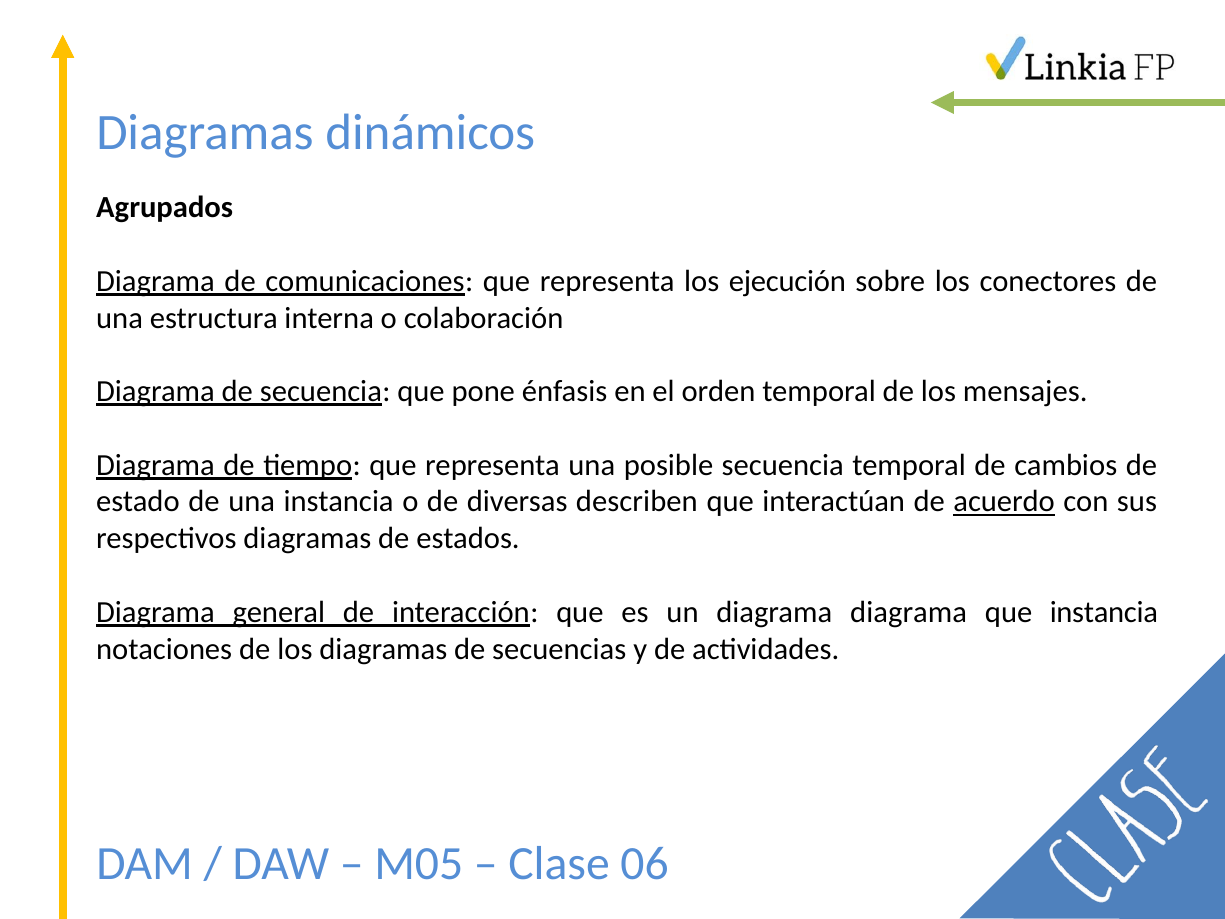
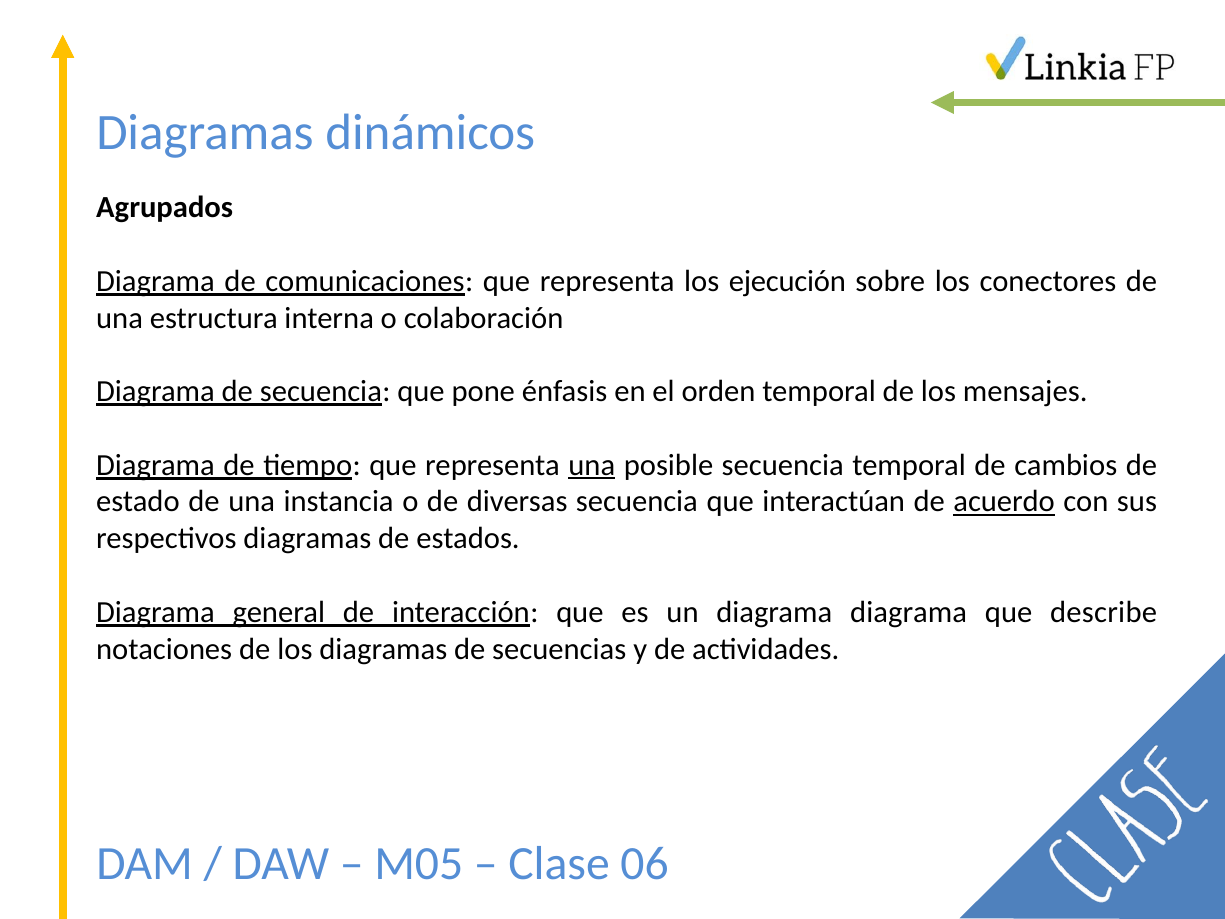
una underline: none -> present (592, 465)
diversas describen: describen -> secuencia (637, 502)
que instancia: instancia -> describe (1104, 612)
